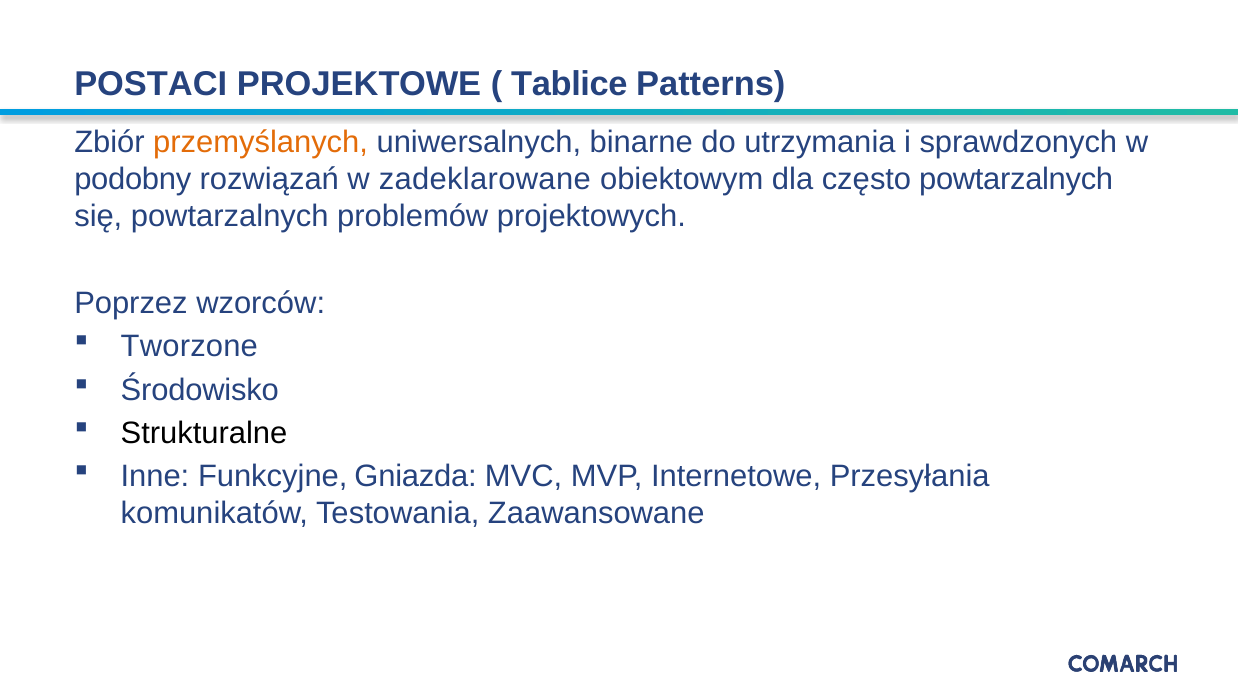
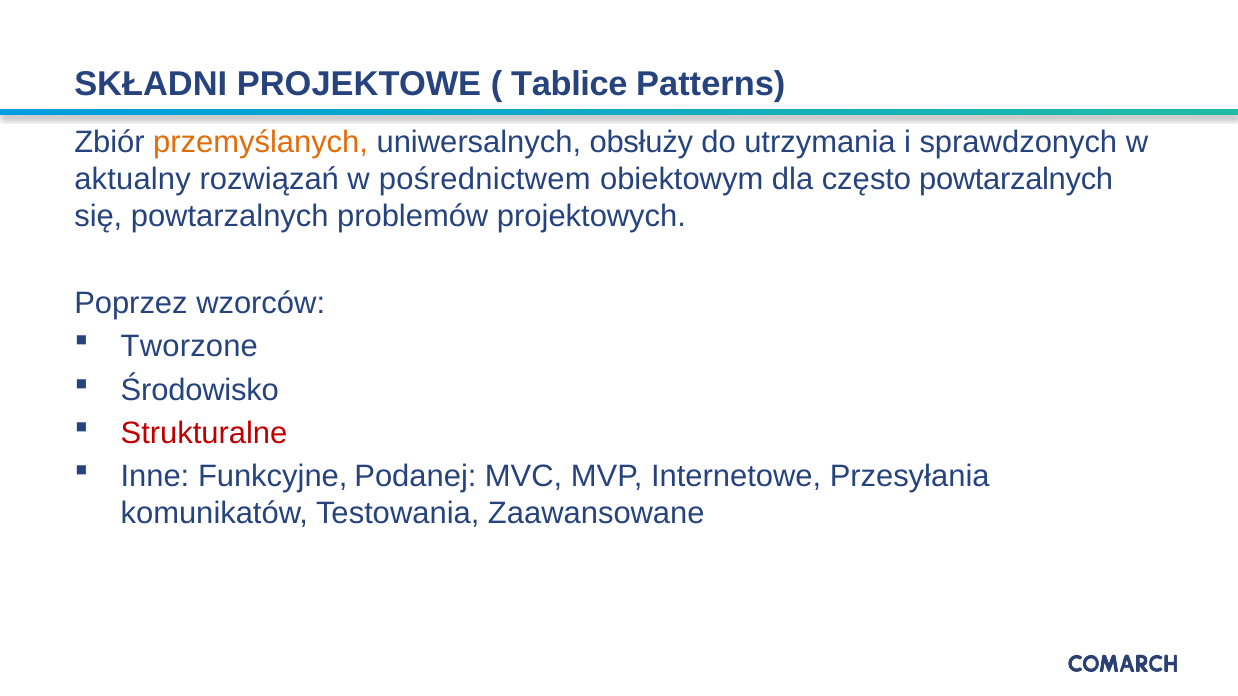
POSTACI: POSTACI -> SKŁADNI (151, 84)
binarne: binarne -> obsłuży (641, 142)
podobny: podobny -> aktualny (133, 180)
zadeklarowane: zadeklarowane -> pośrednictwem (485, 180)
Strukturalne colour: black -> red (204, 433)
Gniazda: Gniazda -> Podanej (415, 477)
